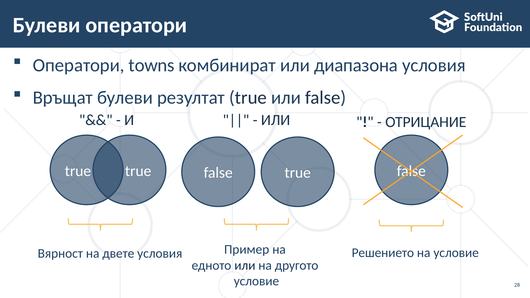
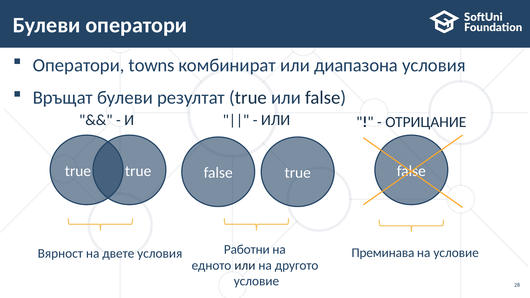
Решението: Решението -> Преминава (383, 253)
Пример: Пример -> Работни (247, 250)
